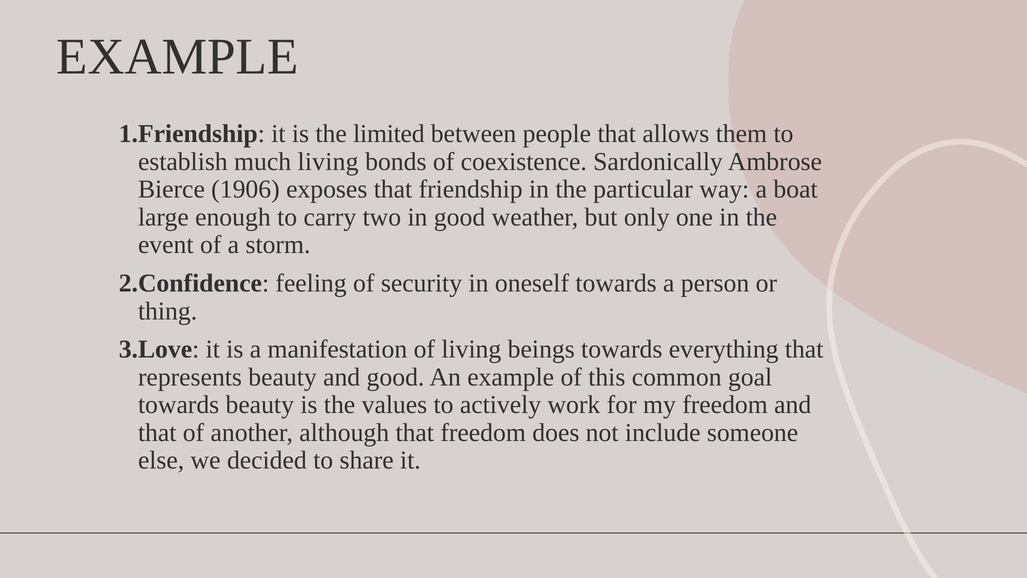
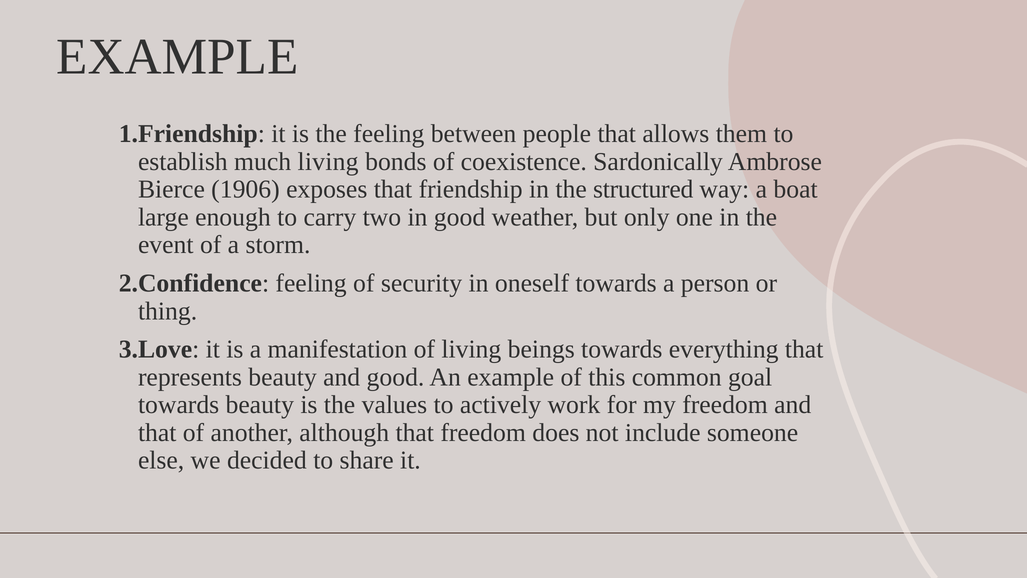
the limited: limited -> feeling (389, 134)
particular: particular -> structured (643, 189)
